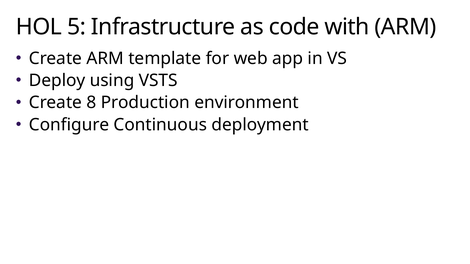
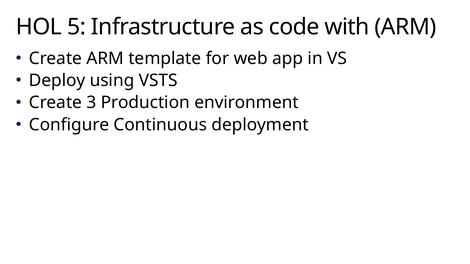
8: 8 -> 3 (91, 103)
